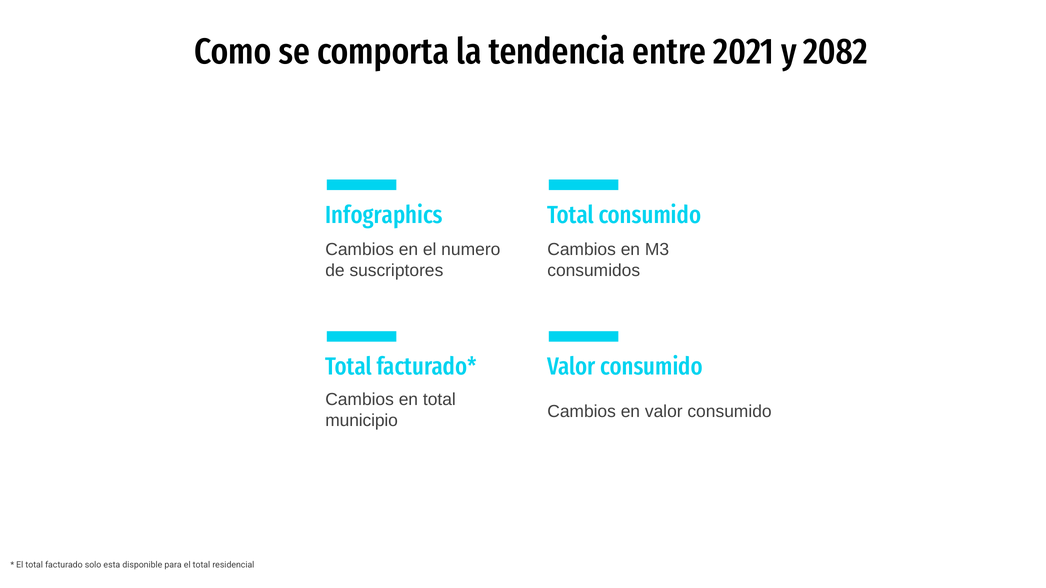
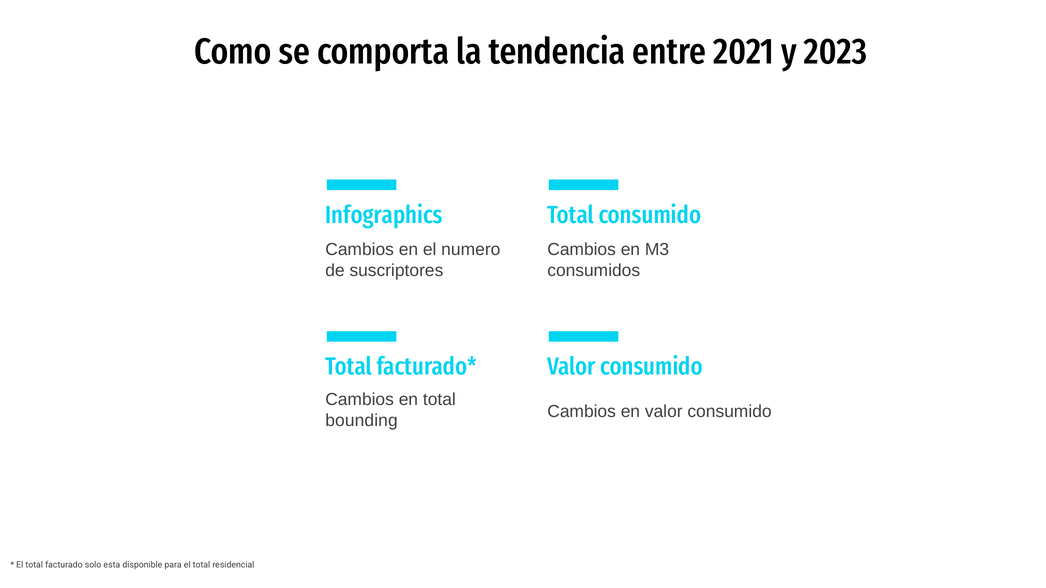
2082: 2082 -> 2023 (835, 52)
municipio: municipio -> bounding (362, 421)
